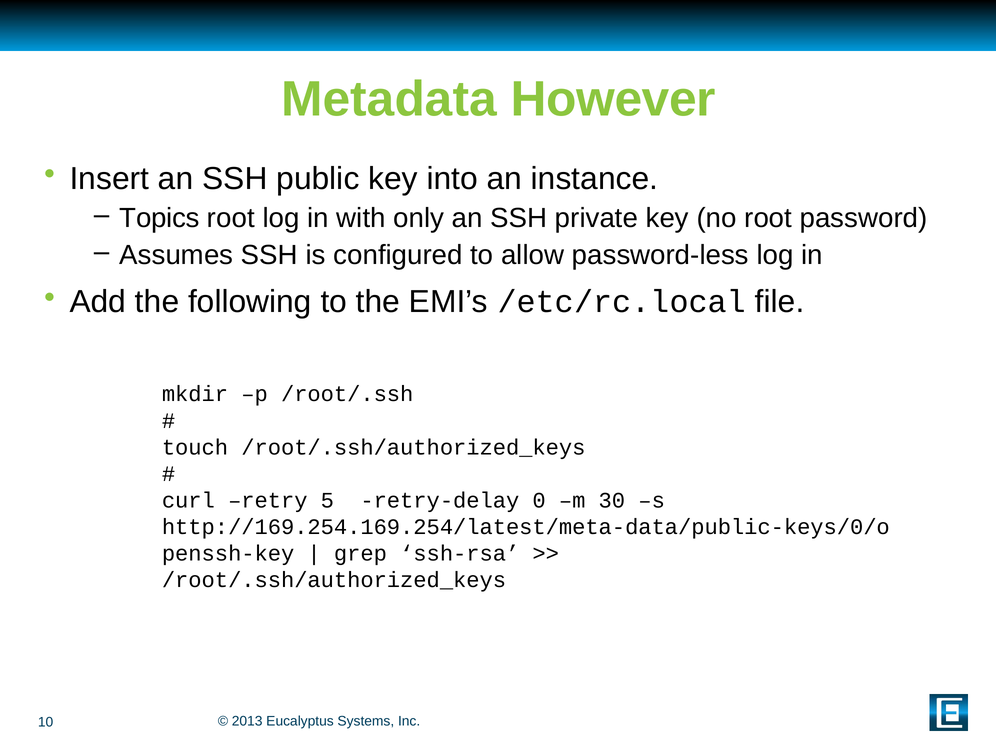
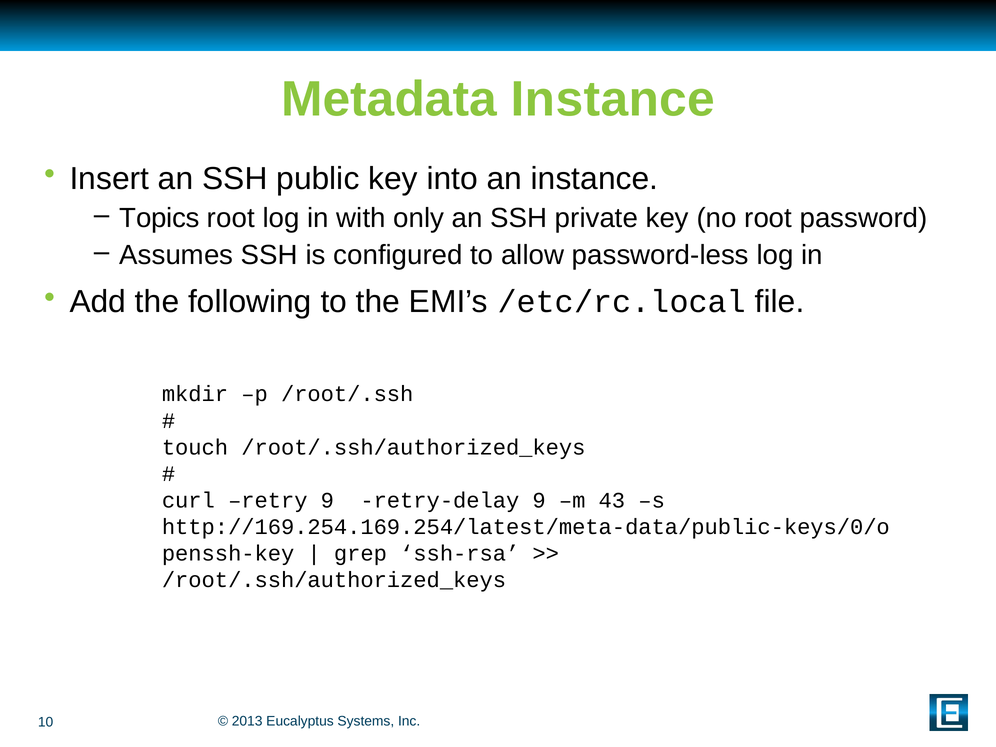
Metadata However: However -> Instance (613, 99)
retry 5: 5 -> 9 (327, 500)
retry-delay 0: 0 -> 9 (539, 500)
30: 30 -> 43 (612, 500)
